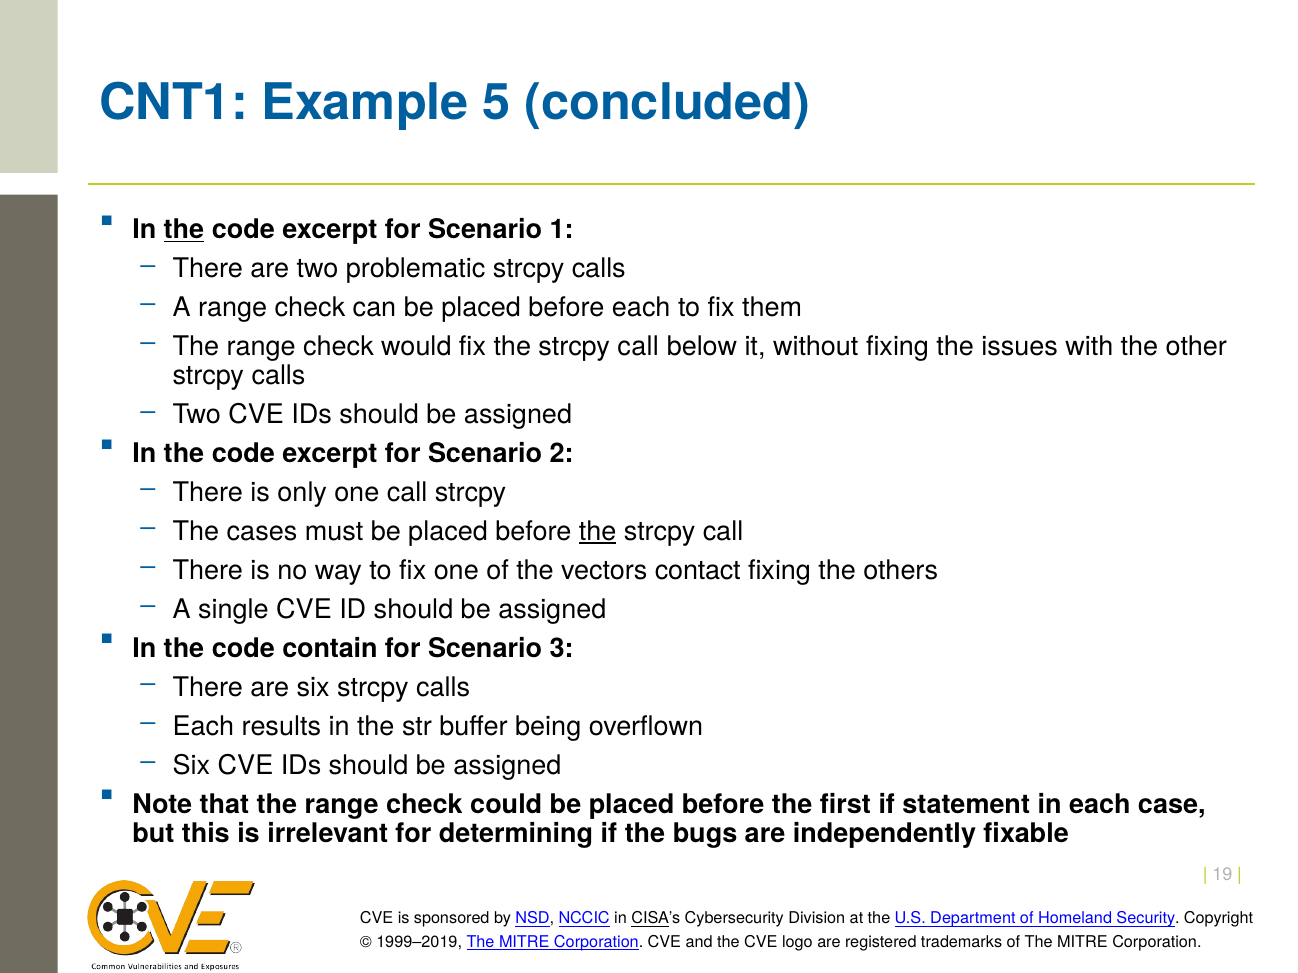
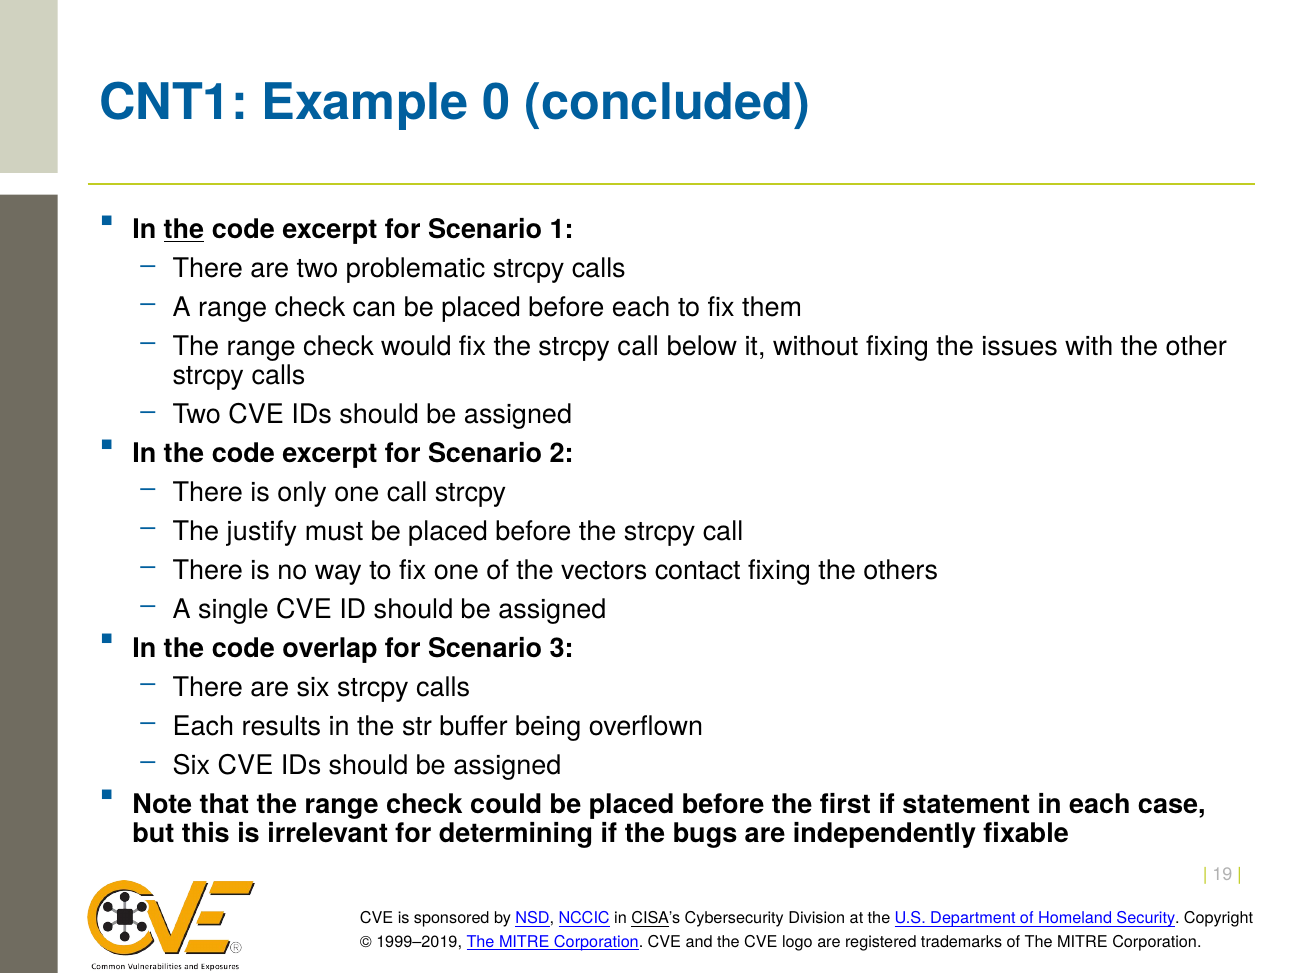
5: 5 -> 0 (497, 103)
cases: cases -> justify (262, 532)
the underline: present -> none (598, 532)
contain: contain -> overlap (330, 649)
